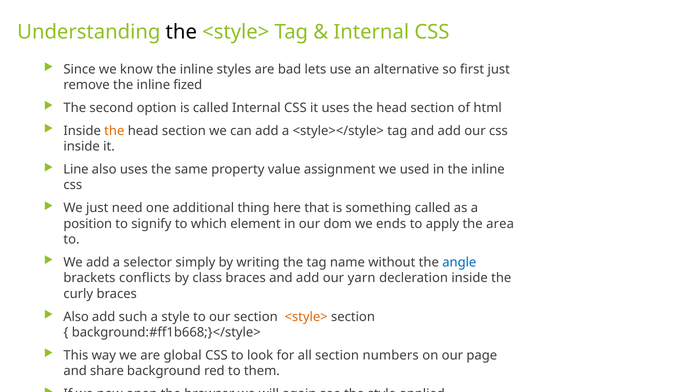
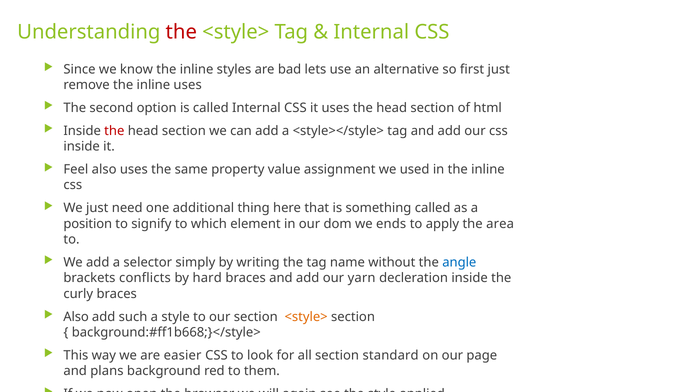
the colour: black -> red (181, 32)
inline fized: fized -> uses (188, 85)
the colour: orange -> red (114, 131)
Line: Line -> Feel (76, 169)
class: class -> hard (207, 278)
global: global -> easier (183, 355)
numbers: numbers -> standard (391, 355)
share: share -> plans (107, 371)
